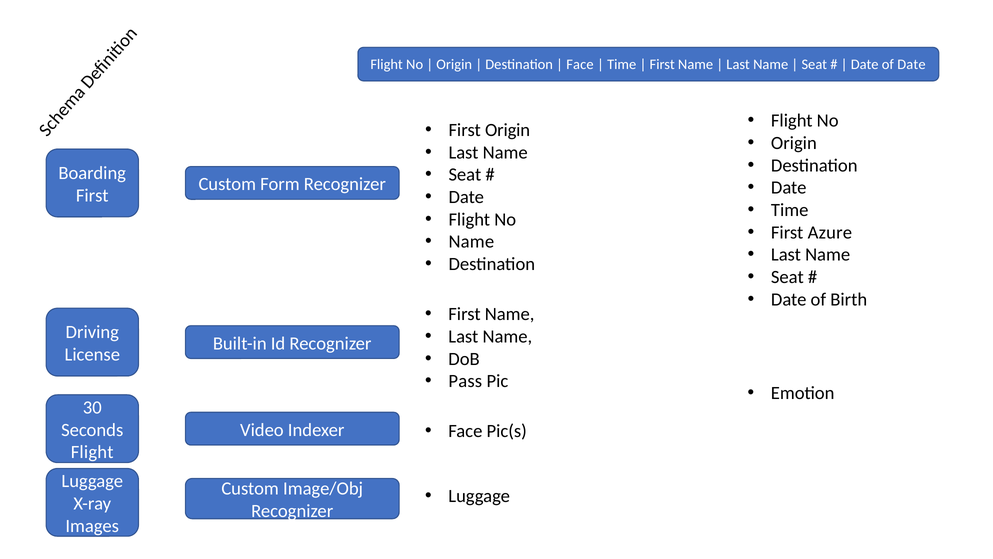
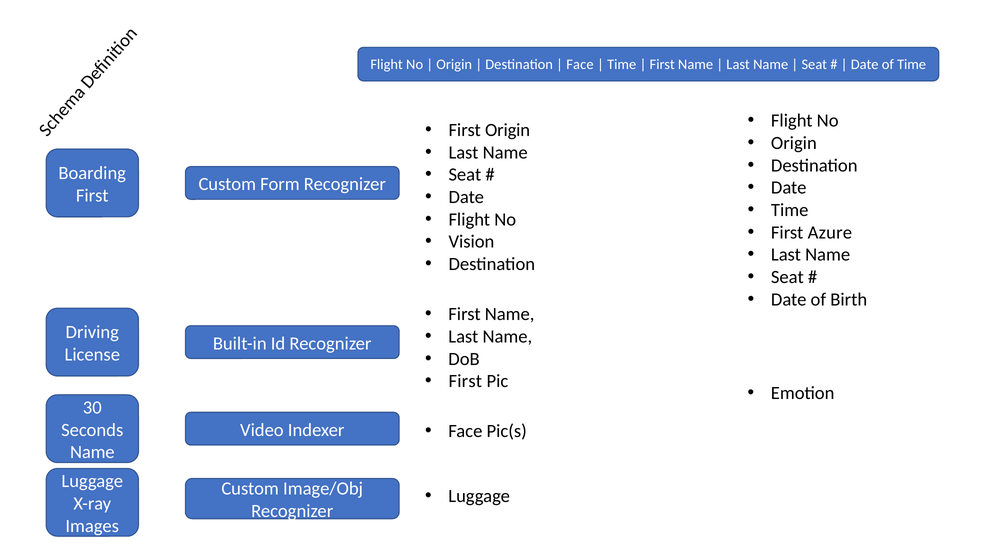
of Date: Date -> Time (912, 64)
Name: Name -> Vision (471, 242)
Pass: Pass -> First (465, 381)
Flight: Flight -> Name (92, 452)
